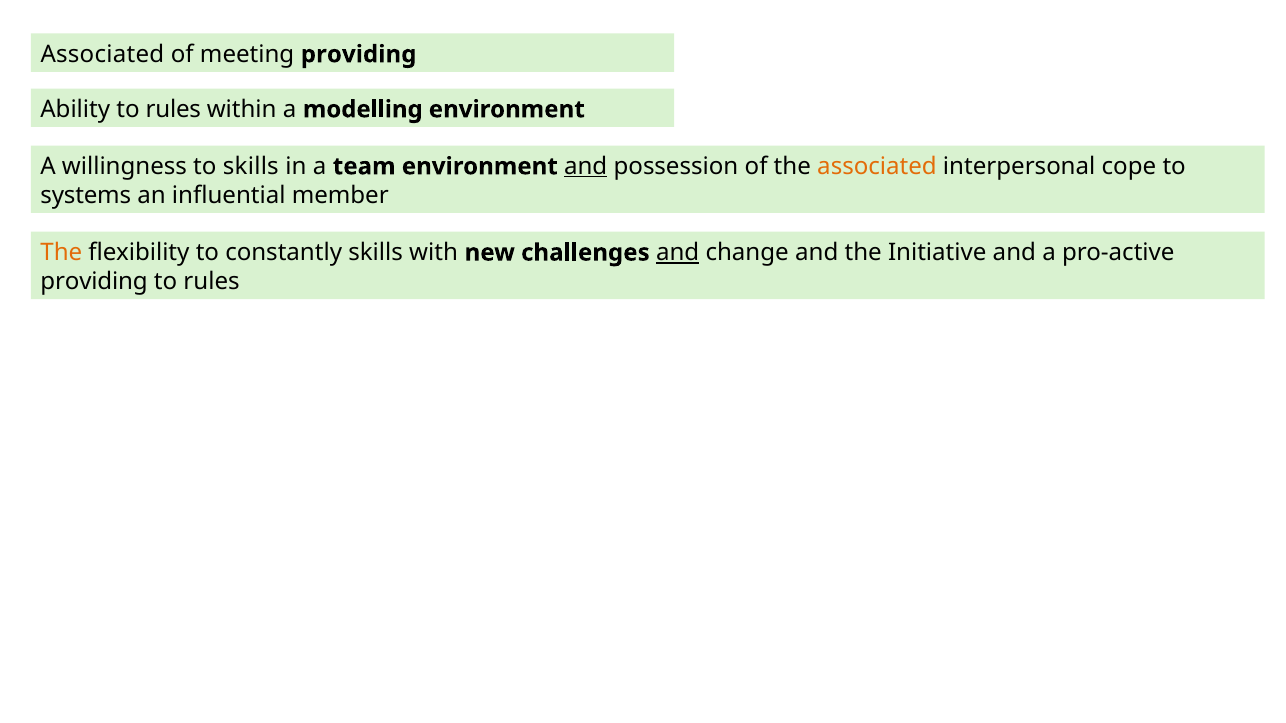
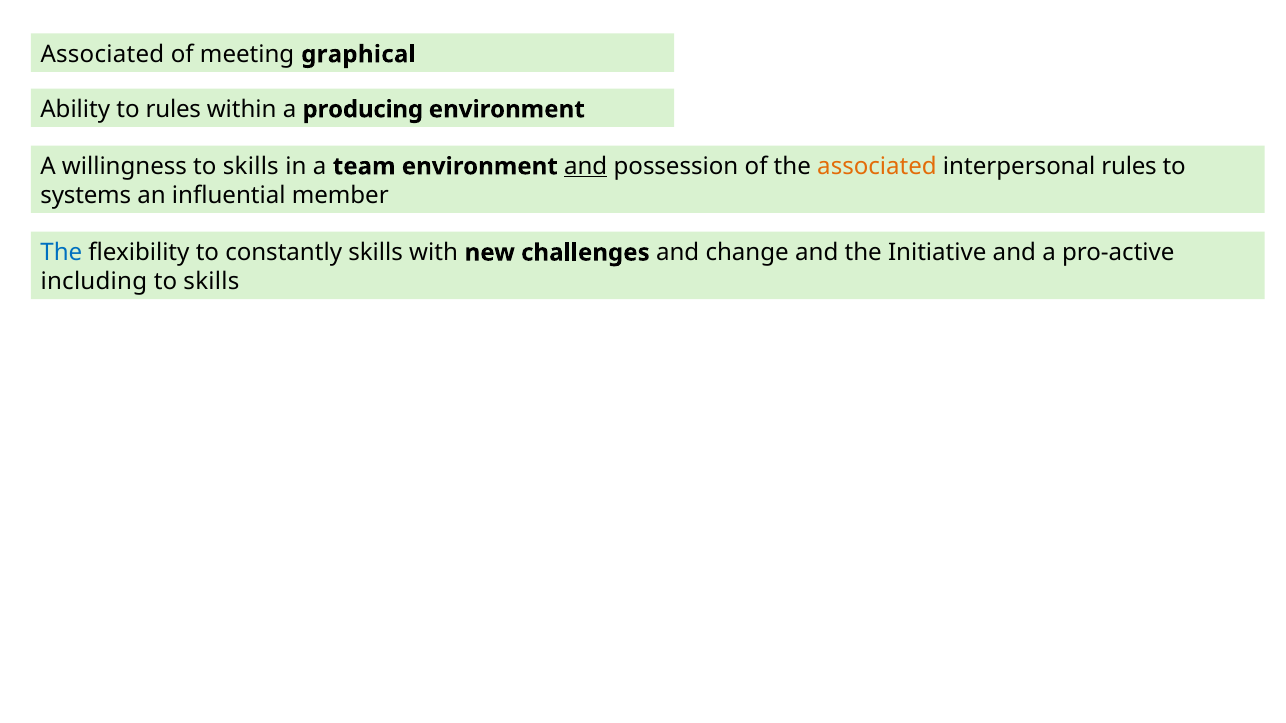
meeting providing: providing -> graphical (359, 54)
modelling: modelling -> producing (363, 109)
interpersonal cope: cope -> rules (1129, 166)
The colour: orange -> blue (61, 253)
and underline: present -> none (678, 253)
providing: providing -> including (94, 282)
rules: rules -> skills (211, 282)
